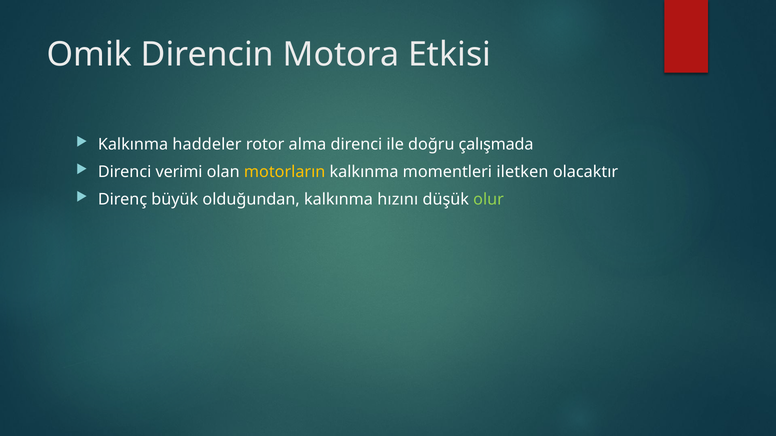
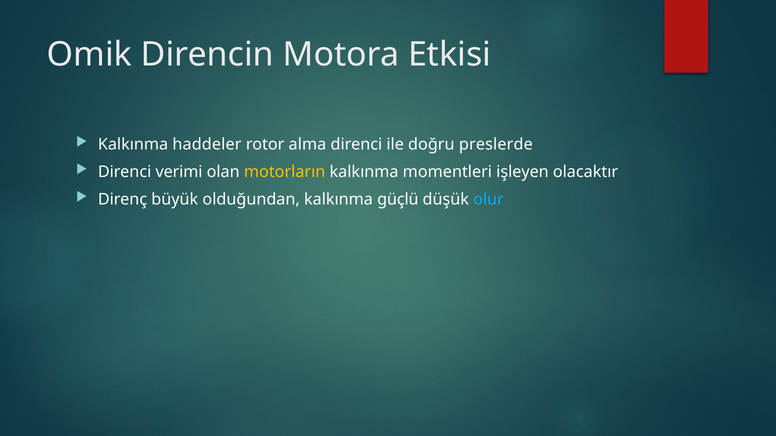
çalışmada: çalışmada -> preslerde (496, 144)
iletken: iletken -> işleyen (522, 172)
hızını: hızını -> güçlü (398, 199)
olur colour: light green -> light blue (489, 199)
